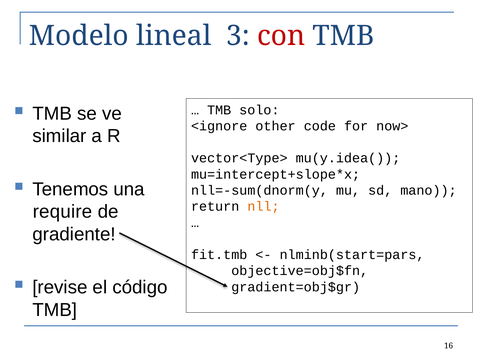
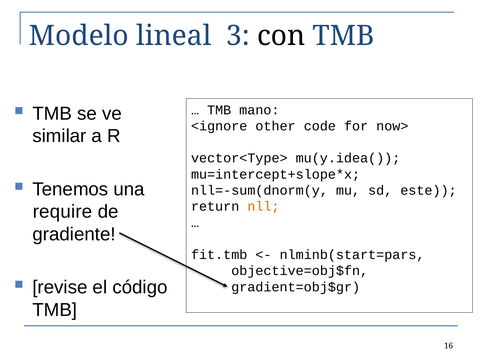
con colour: red -> black (281, 36)
solo: solo -> mano (259, 110)
mano: mano -> este (429, 190)
